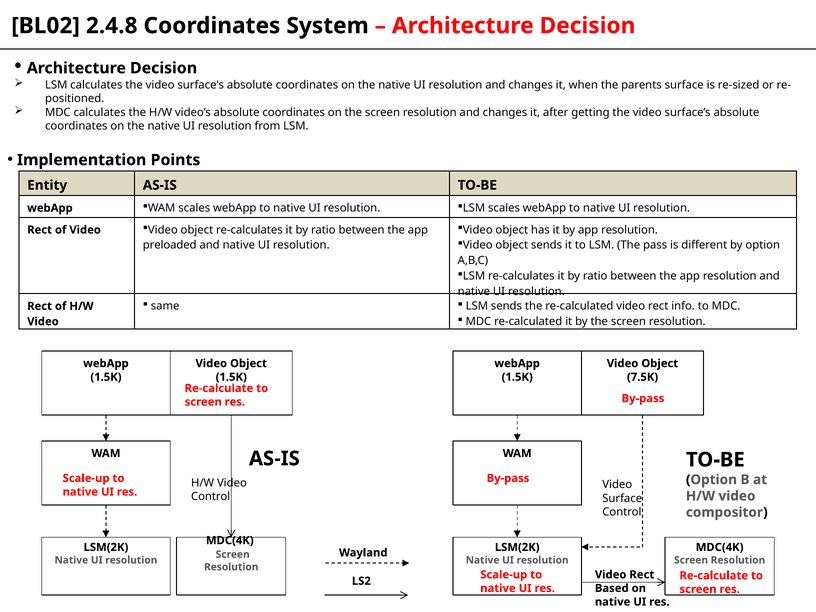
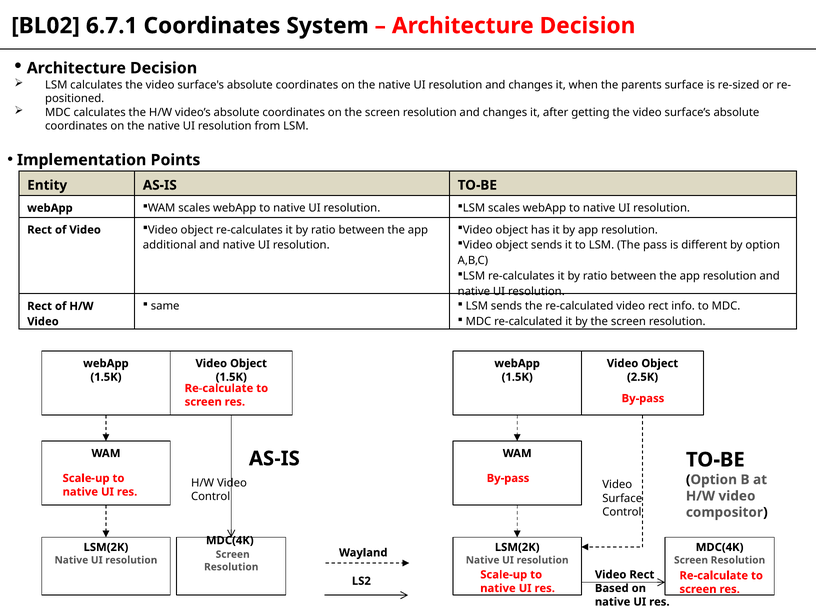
2.4.8: 2.4.8 -> 6.7.1 (112, 26)
preloaded: preloaded -> additional (170, 245)
7.5K: 7.5K -> 2.5K (643, 377)
